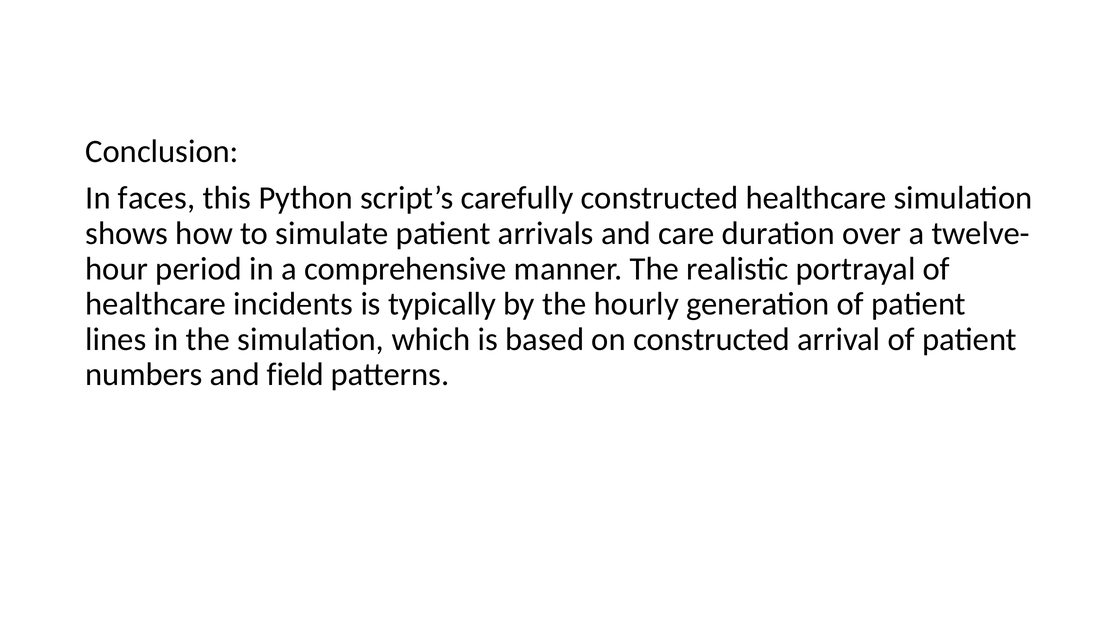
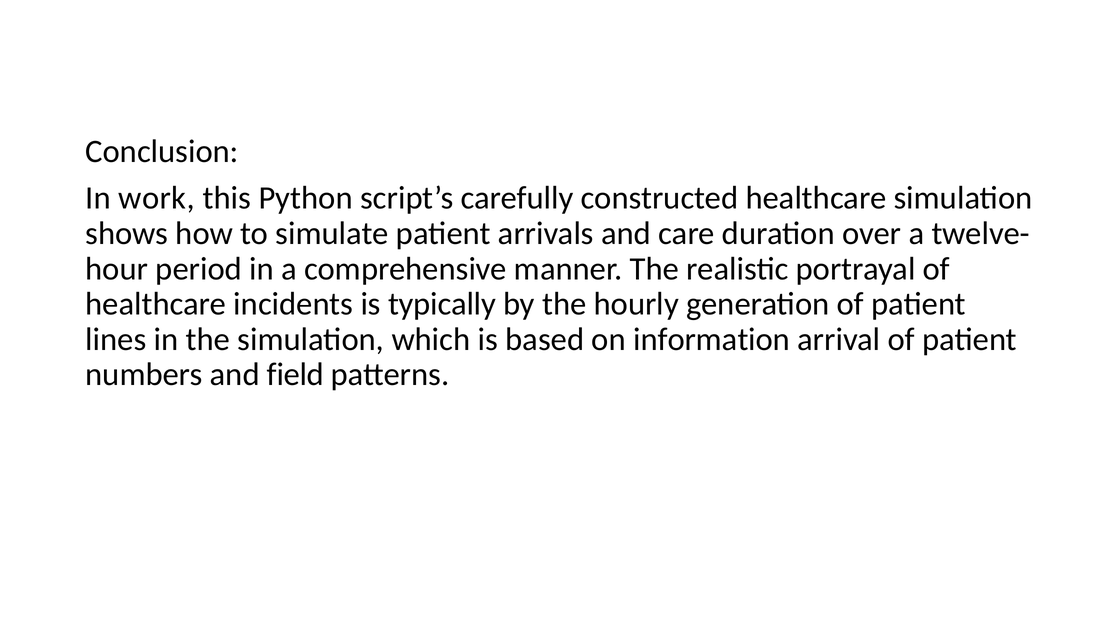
faces: faces -> work (157, 198)
on constructed: constructed -> information (712, 339)
